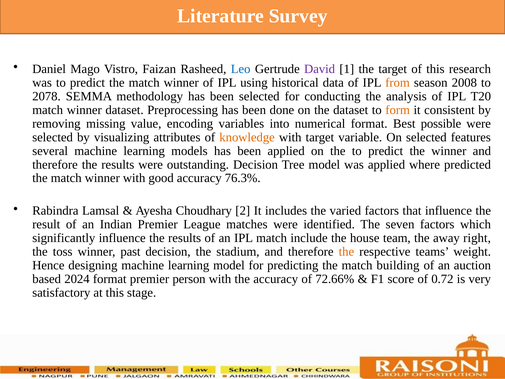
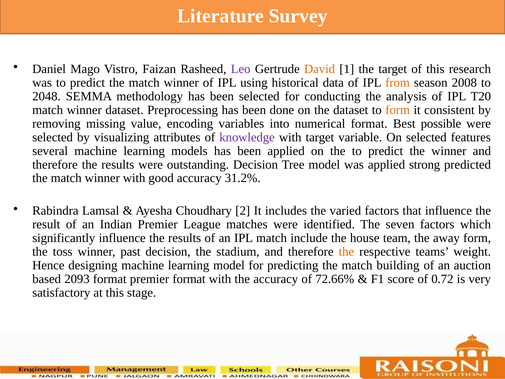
Leo colour: blue -> purple (241, 69)
David colour: purple -> orange (320, 69)
2078: 2078 -> 2048 (46, 96)
knowledge colour: orange -> purple (247, 137)
where: where -> strong (425, 164)
76.3%: 76.3% -> 31.2% (243, 178)
away right: right -> form (477, 238)
2024: 2024 -> 2093 (77, 279)
premier person: person -> format (189, 279)
